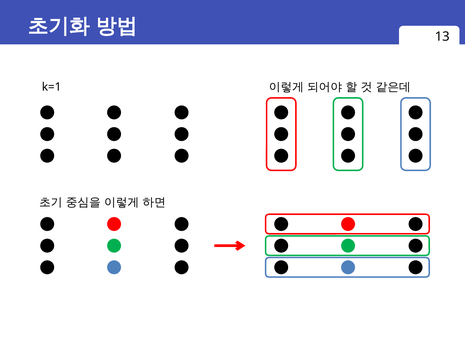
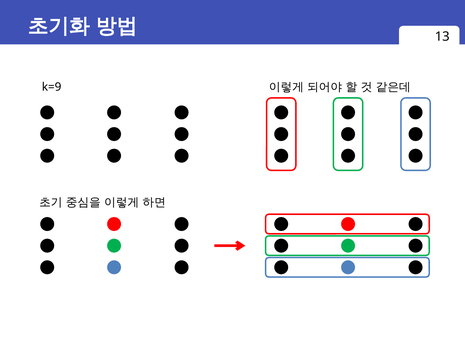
k=1: k=1 -> k=9 (52, 87)
